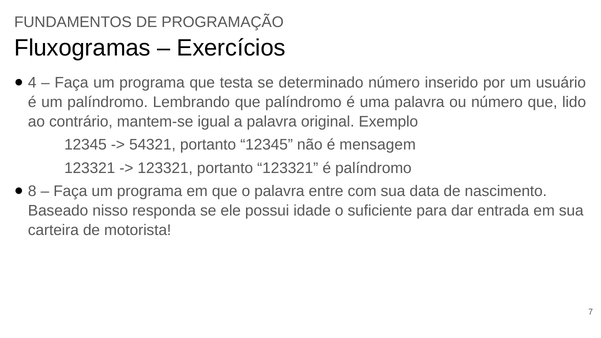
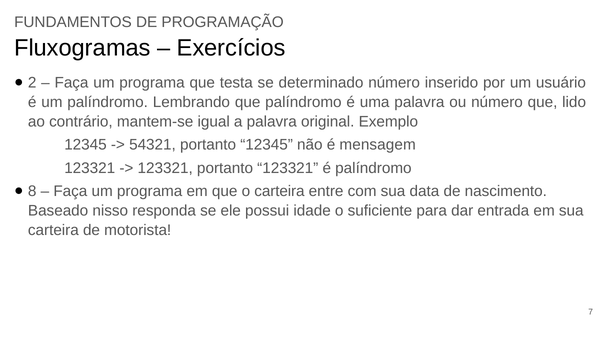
4: 4 -> 2 (32, 83)
o palavra: palavra -> carteira (279, 191)
